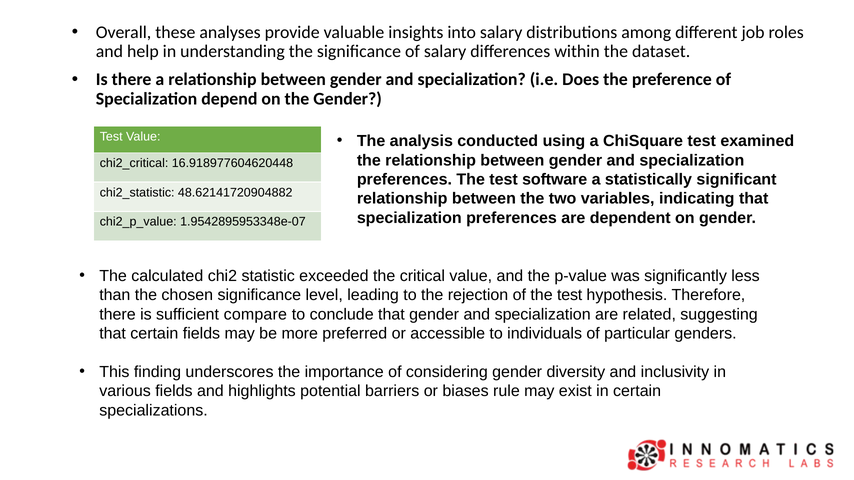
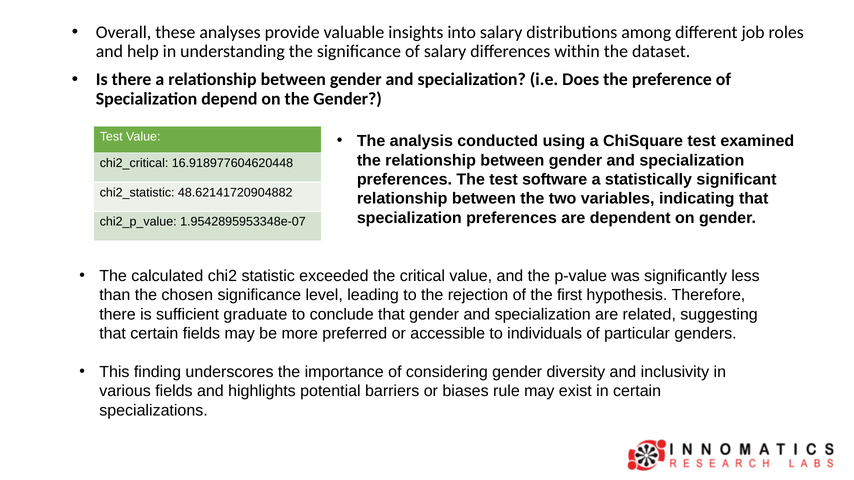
of the test: test -> first (570, 295)
compare: compare -> graduate (255, 315)
